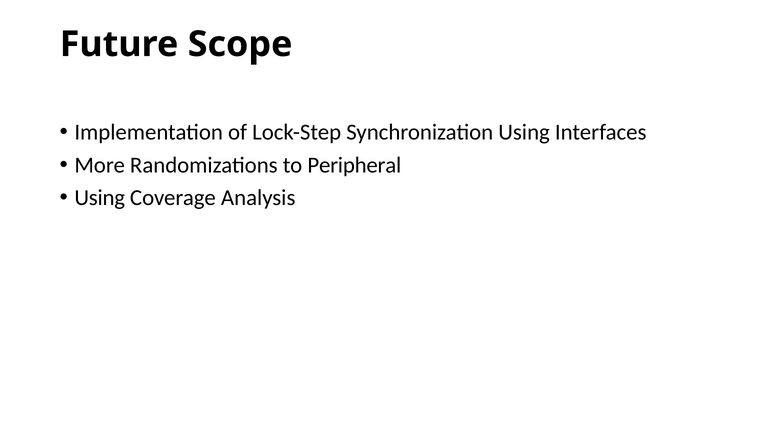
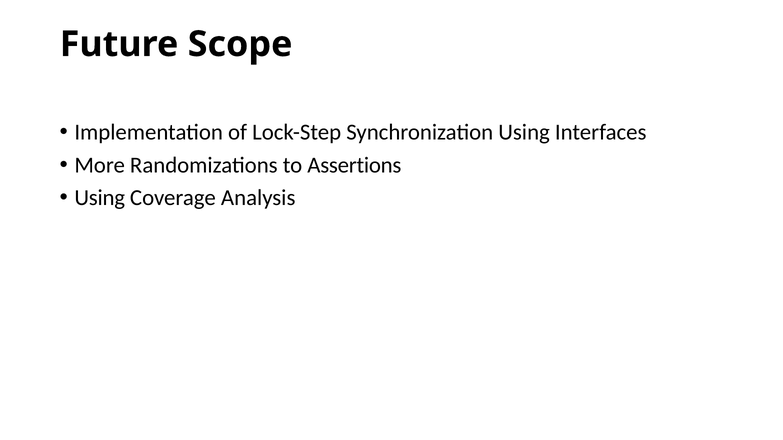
Peripheral: Peripheral -> Assertions (354, 165)
